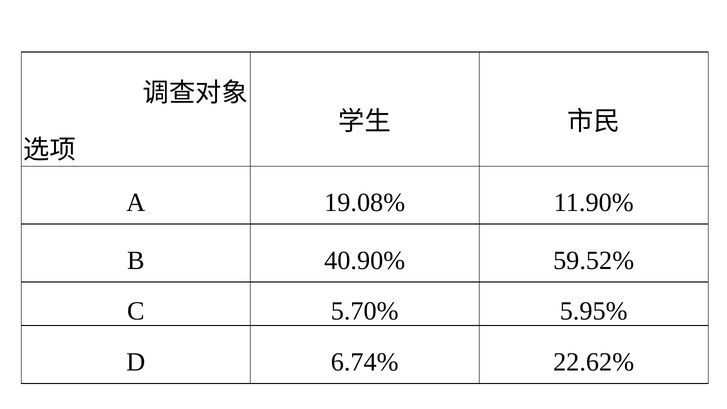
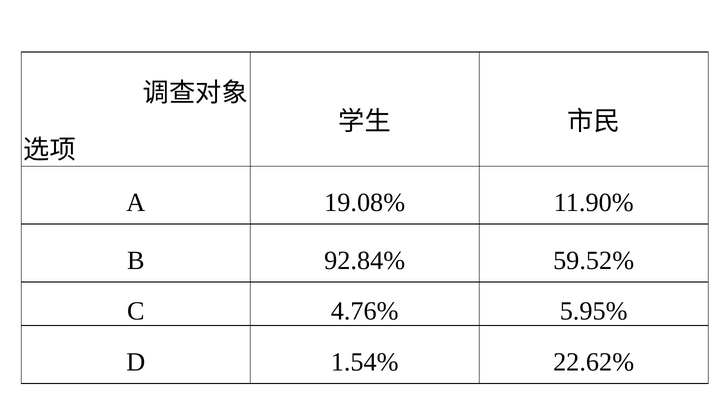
40.90%: 40.90% -> 92.84% (365, 260)
5.70%: 5.70% -> 4.76% (365, 311)
6.74%: 6.74% -> 1.54% (365, 362)
